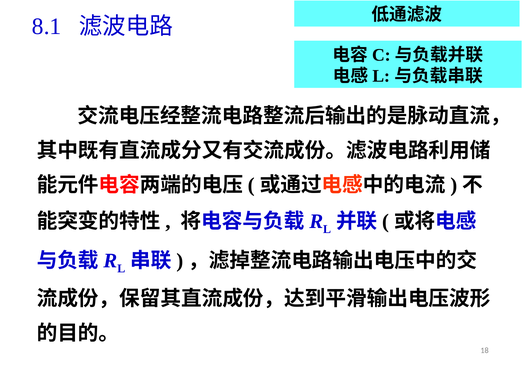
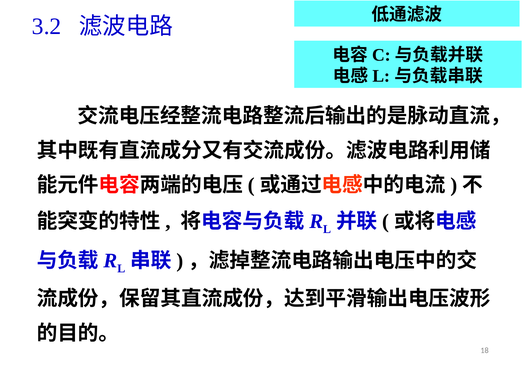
8.1: 8.1 -> 3.2 (47, 26)
